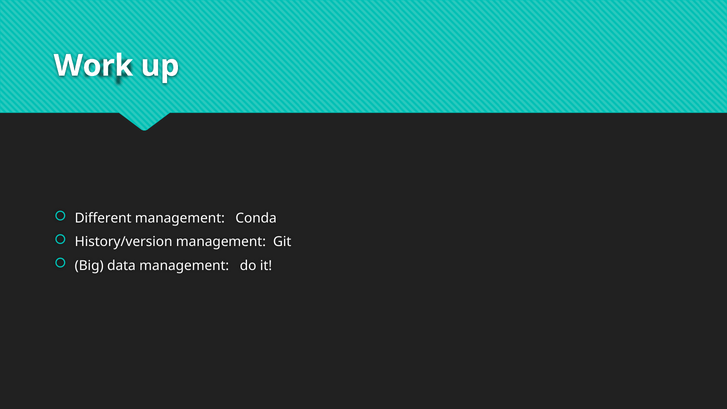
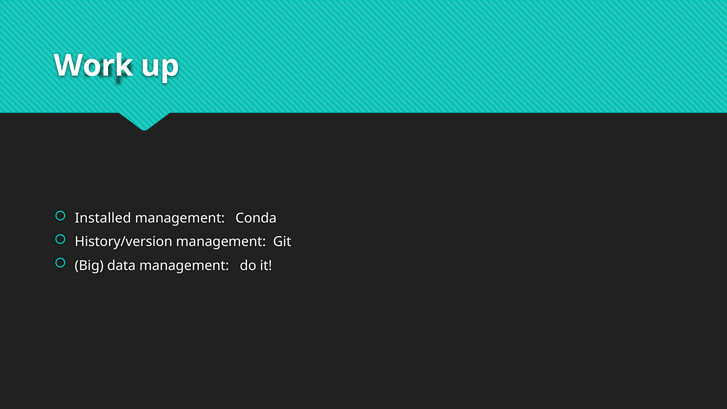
Different: Different -> Installed (103, 218)
